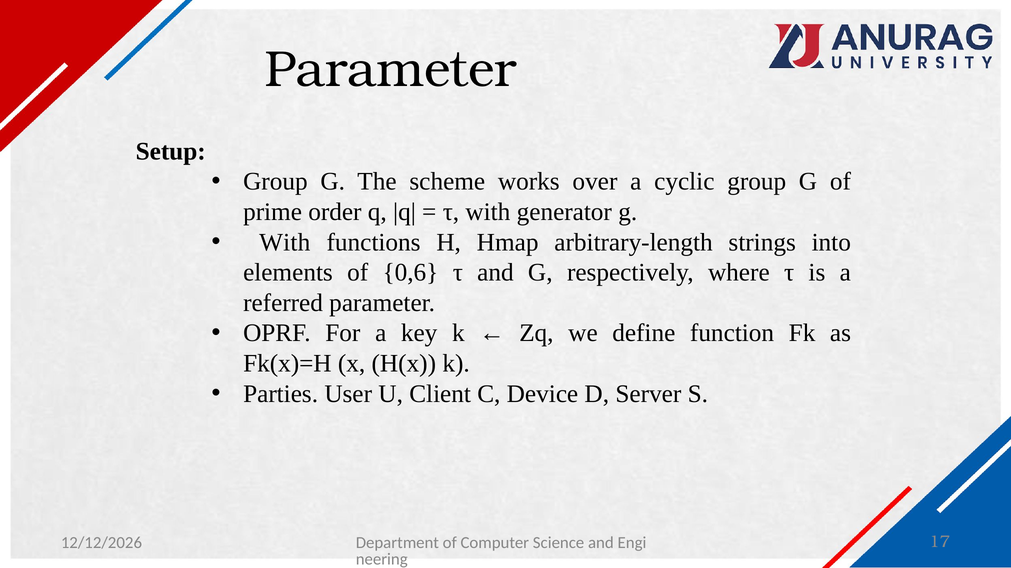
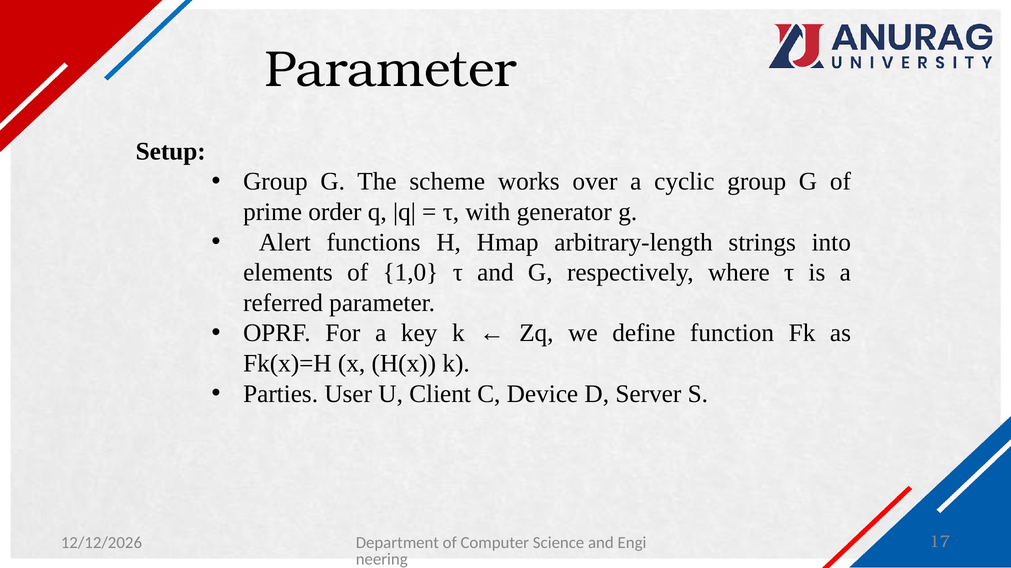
With: With -> Alert (285, 243)
0,6: 0,6 -> 1,0 (410, 273)
